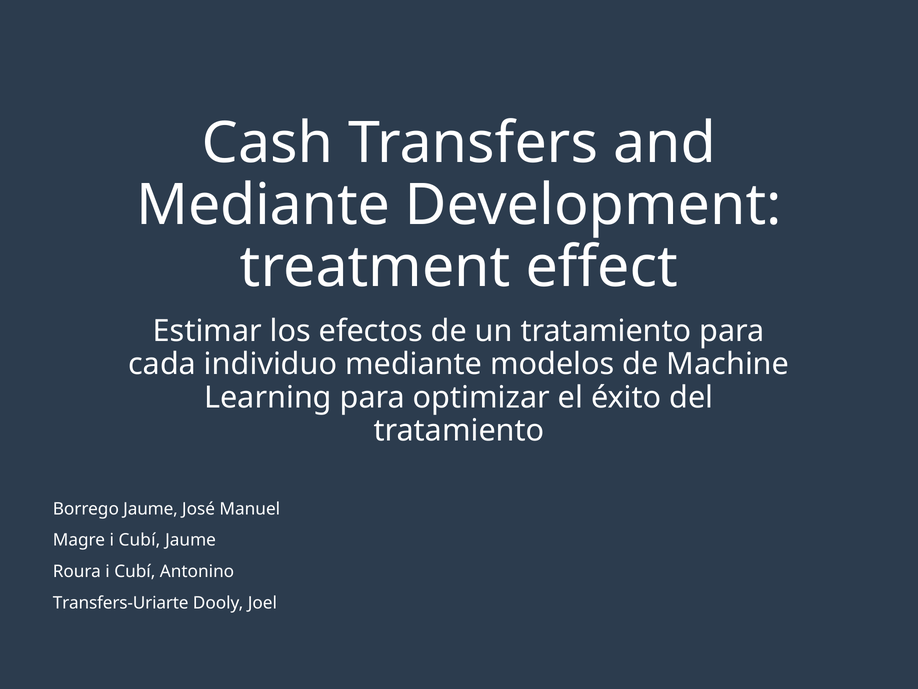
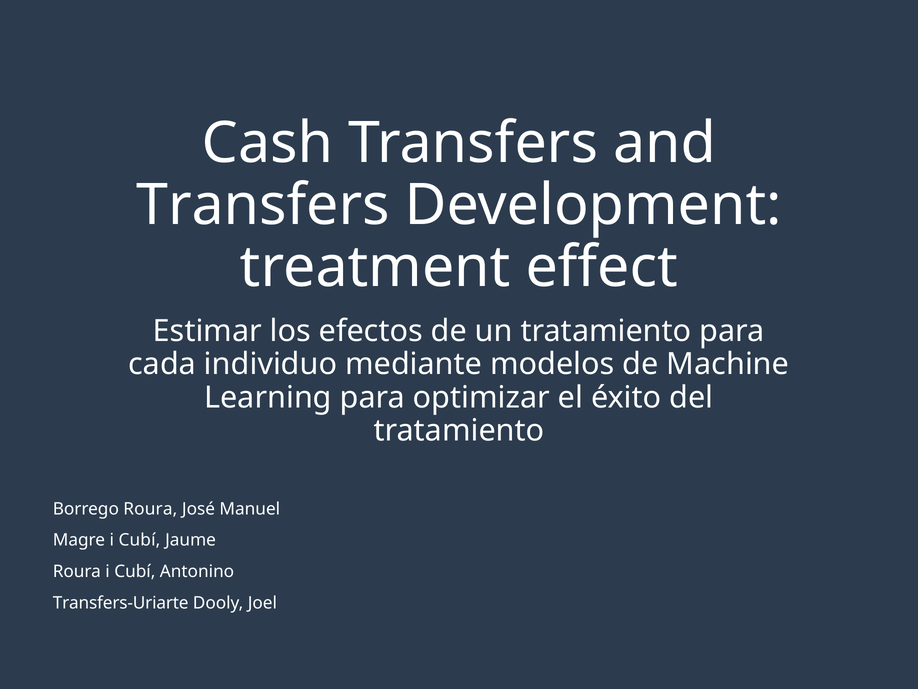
Mediante: Mediante -> Transfers (263, 205)
Borrego Jaume: Jaume -> Roura (150, 509)
